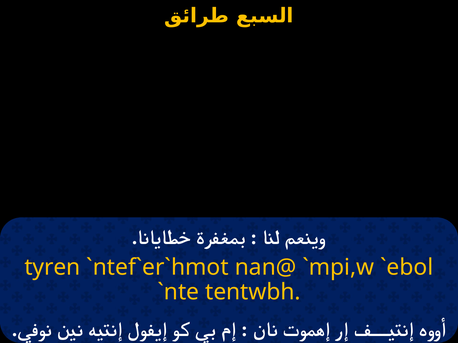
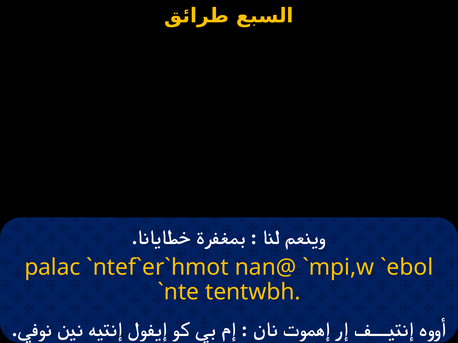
tyren: tyren -> palac (52, 268)
